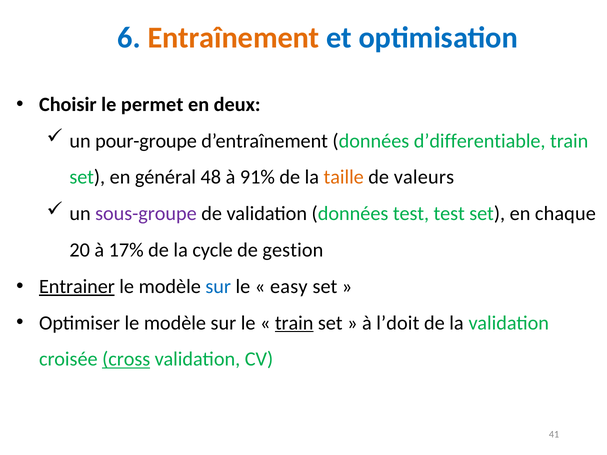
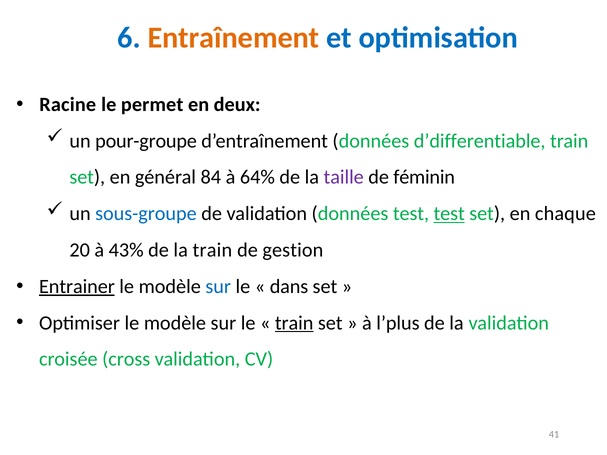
Choisir: Choisir -> Racine (68, 105)
48: 48 -> 84 (211, 177)
91%: 91% -> 64% (257, 177)
taille colour: orange -> purple (344, 177)
valeurs: valeurs -> féminin (424, 177)
sous-groupe colour: purple -> blue (146, 214)
test underline: none -> present (449, 214)
17%: 17% -> 43% (126, 250)
la cycle: cycle -> train (212, 250)
easy: easy -> dans (289, 287)
l’doit: l’doit -> l’plus (398, 323)
cross underline: present -> none (126, 359)
